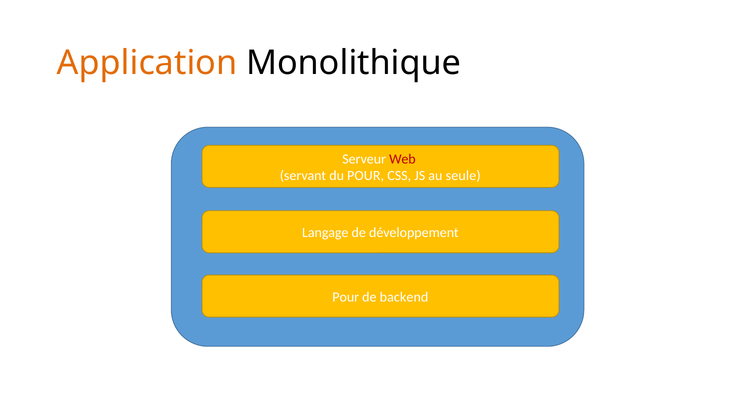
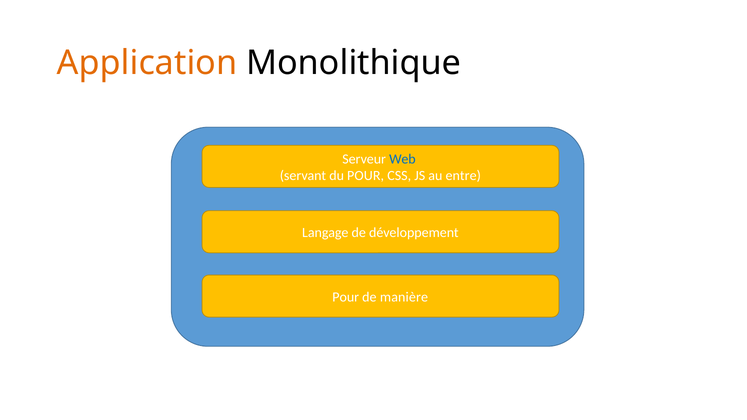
Web colour: red -> blue (402, 159)
seule: seule -> entre (463, 176)
backend: backend -> manière (404, 297)
